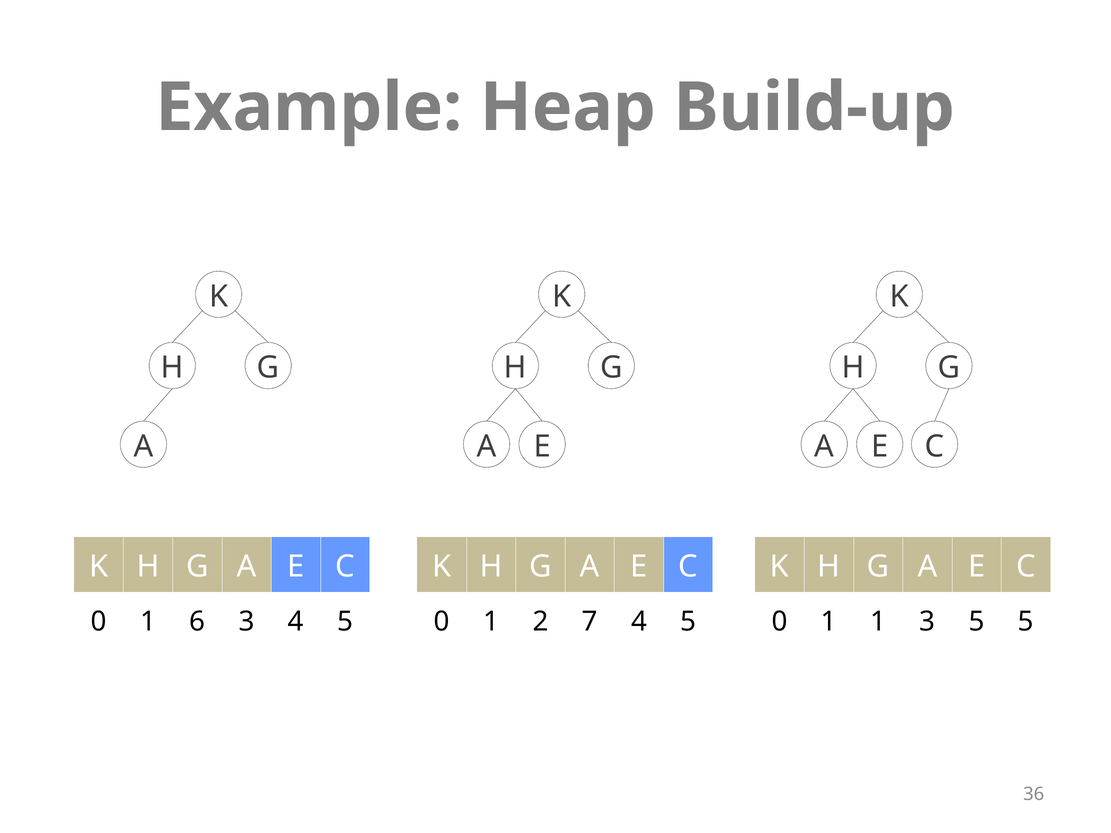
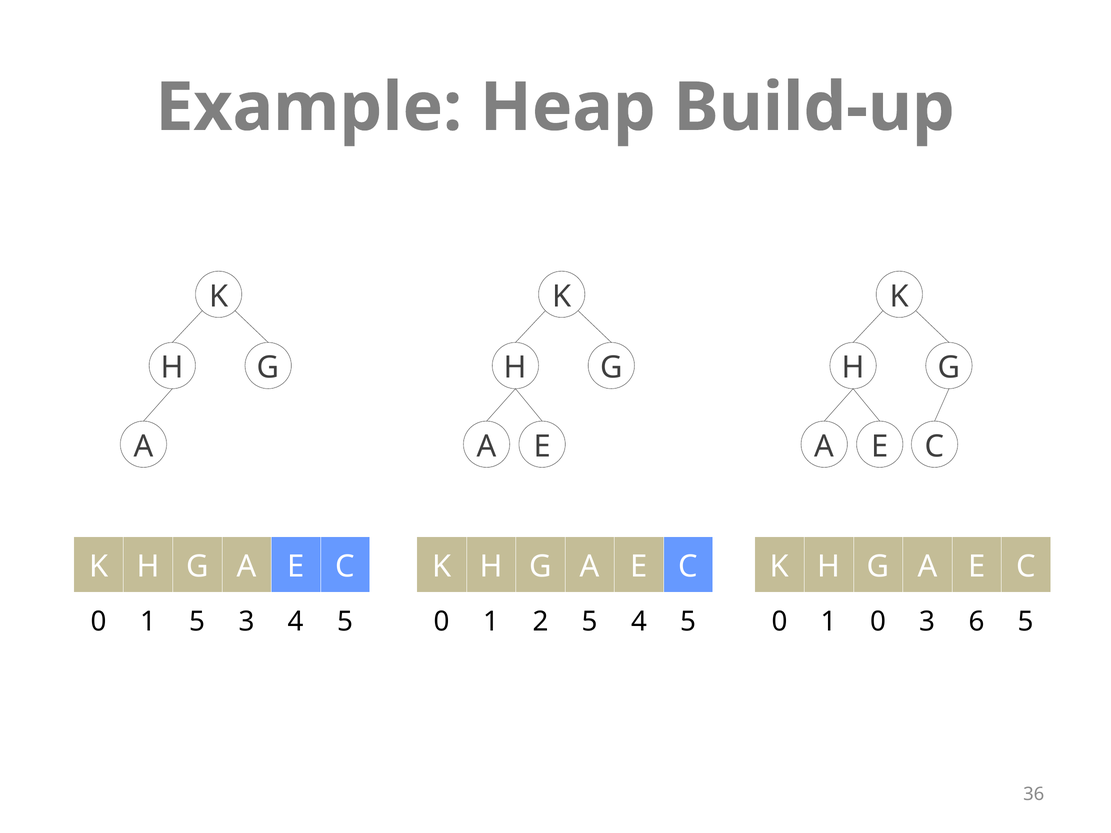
1 6: 6 -> 5 (197, 622)
2 7: 7 -> 5 (590, 622)
1 1: 1 -> 0 (878, 622)
3 5: 5 -> 6 (977, 622)
